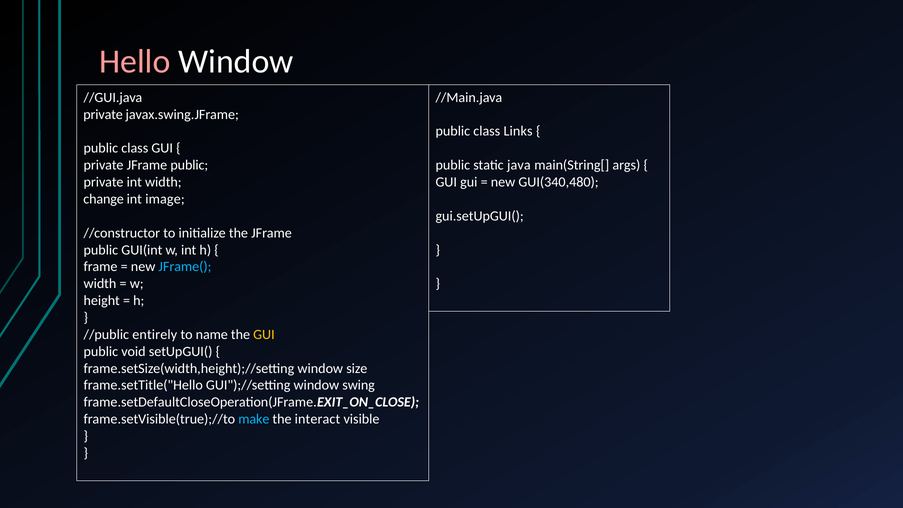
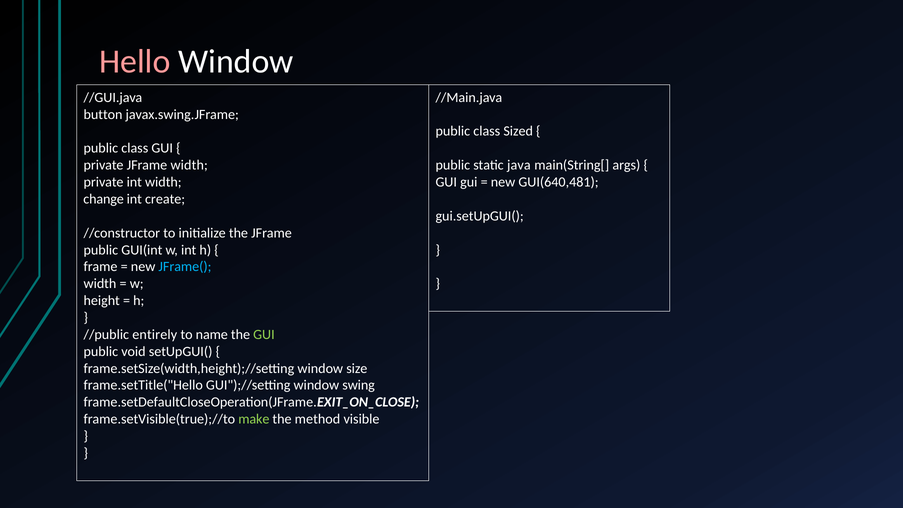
private: private -> button (103, 114)
Links: Links -> Sized (518, 131)
private JFrame public: public -> width (189, 165)
GUI(340,480: GUI(340,480 -> GUI(640,481 (559, 182)
image: image -> create (165, 199)
GUI colour: yellow -> light green (264, 335)
make colour: light blue -> light green (254, 419)
interact: interact -> method (318, 419)
